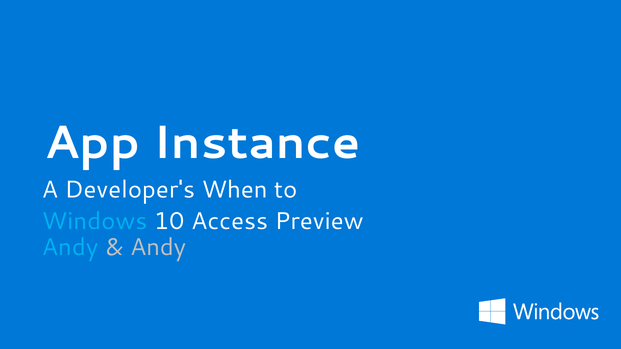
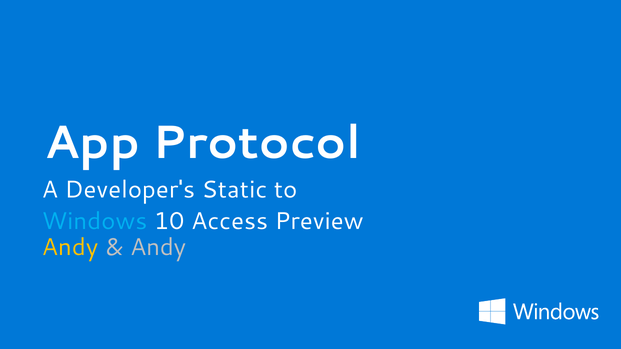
Instance: Instance -> Protocol (257, 143)
When: When -> Static (234, 190)
Andy colour: light blue -> yellow (70, 247)
